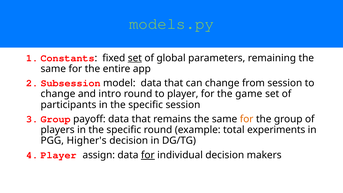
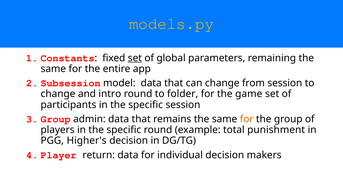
models.py colour: light green -> yellow (171, 24)
player: player -> folder (183, 94)
payoff: payoff -> admin (89, 119)
experiments: experiments -> punishment (276, 130)
assign: assign -> return (99, 155)
for underline: present -> none (148, 155)
